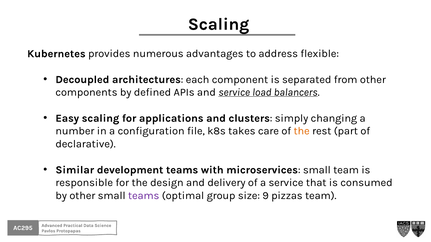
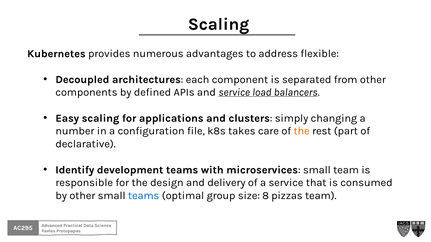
Similar: Similar -> Identify (75, 170)
teams colour: purple -> blue (144, 196)
9: 9 -> 8 (266, 196)
